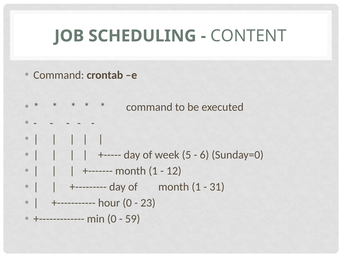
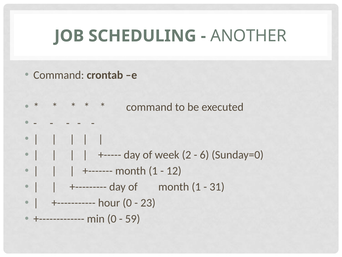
CONTENT: CONTENT -> ANOTHER (249, 36)
5: 5 -> 2 (187, 155)
